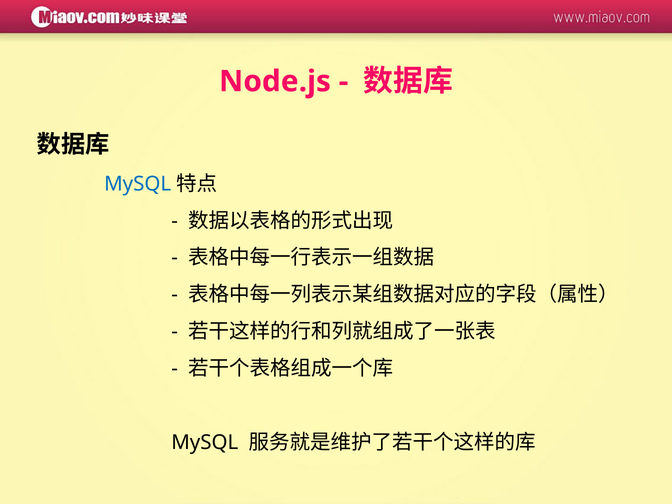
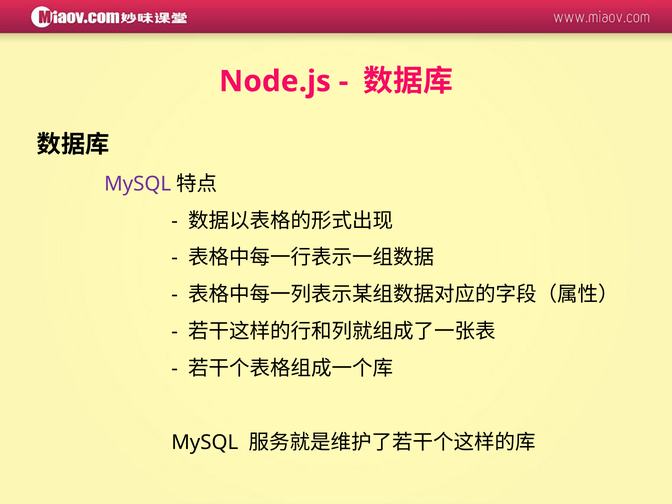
MySQL colour: blue -> purple (138, 184)
